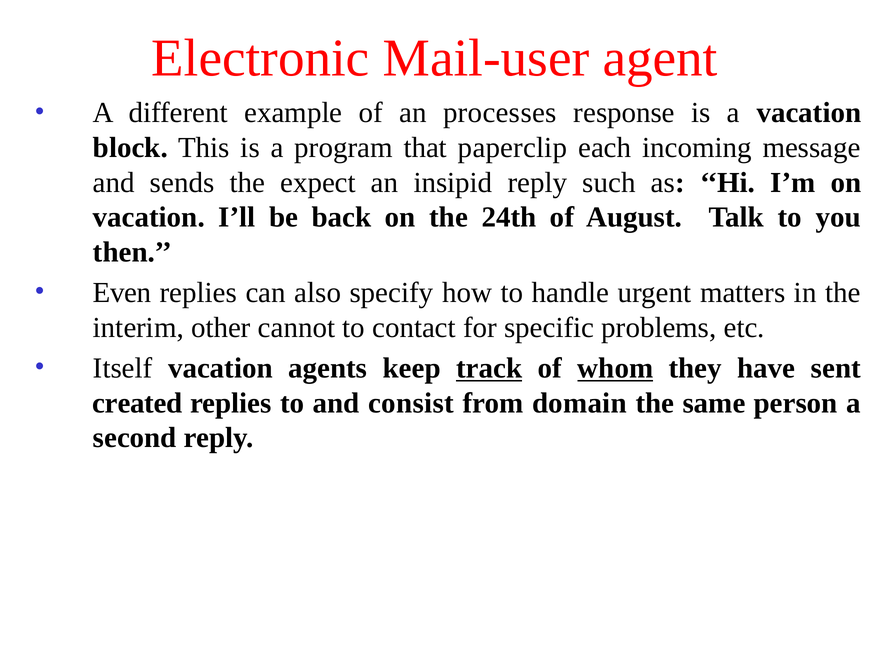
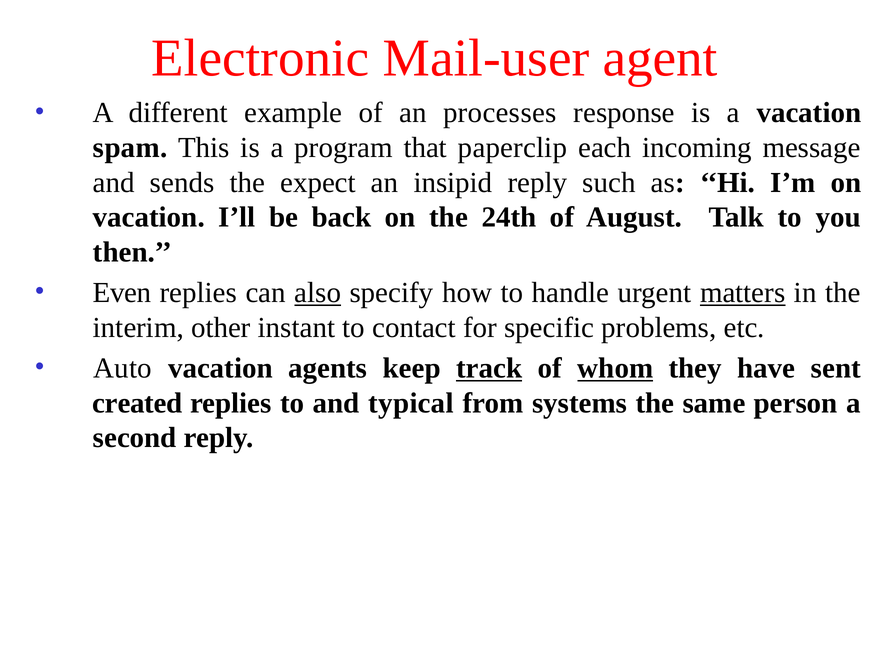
block: block -> spam (130, 148)
also underline: none -> present (318, 293)
matters underline: none -> present (743, 293)
cannot: cannot -> instant (296, 327)
Itself: Itself -> Auto (123, 368)
consist: consist -> typical (411, 403)
domain: domain -> systems (580, 403)
